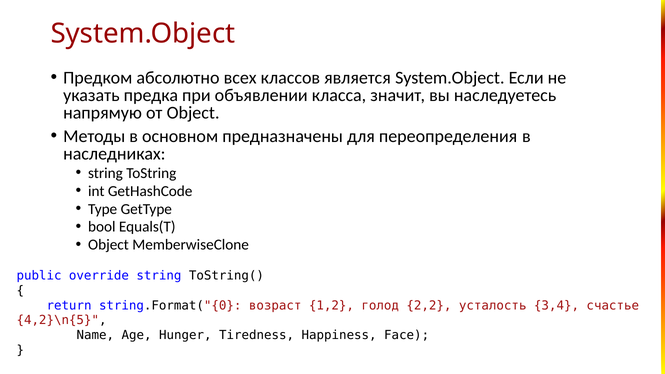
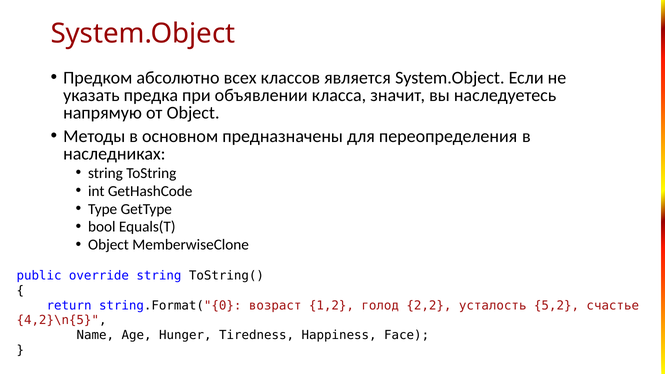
3,4: 3,4 -> 5,2 (557, 305)
